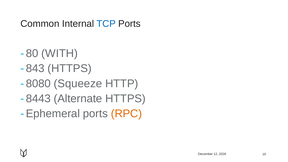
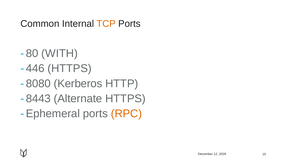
TCP colour: blue -> orange (106, 24)
843: 843 -> 446 (35, 68)
Squeeze: Squeeze -> Kerberos (78, 84)
